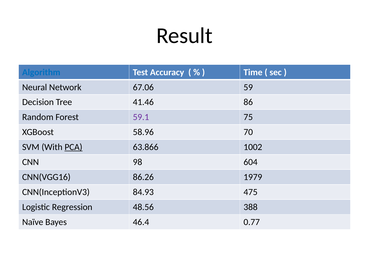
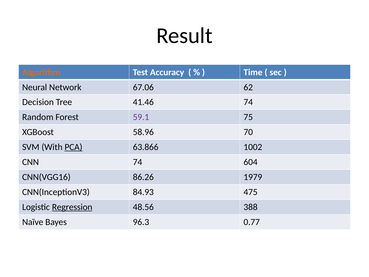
Algorithm colour: blue -> orange (41, 72)
59: 59 -> 62 (248, 87)
41.46 86: 86 -> 74 (248, 102)
CNN 98: 98 -> 74 (138, 162)
Regression underline: none -> present (72, 207)
46.4: 46.4 -> 96.3 (141, 222)
